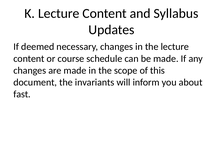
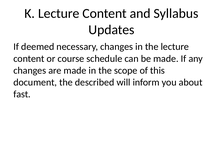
invariants: invariants -> described (95, 82)
